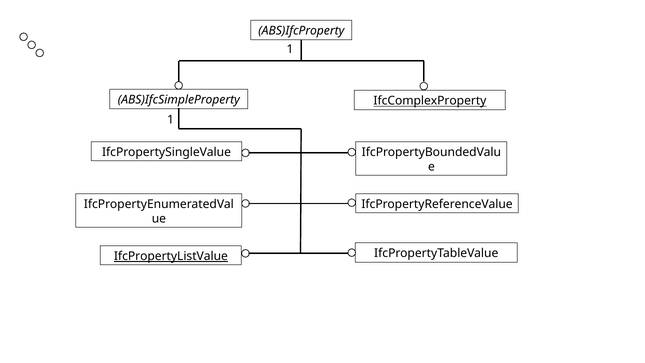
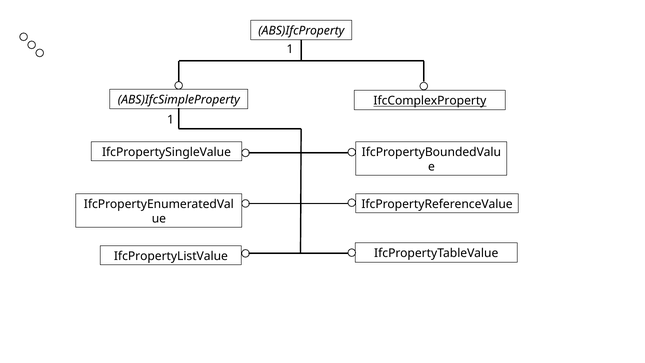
IfcPropertyListValue underline: present -> none (171, 256)
